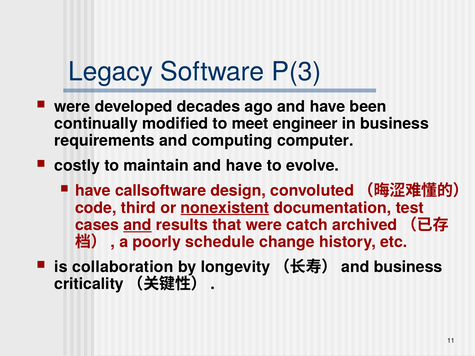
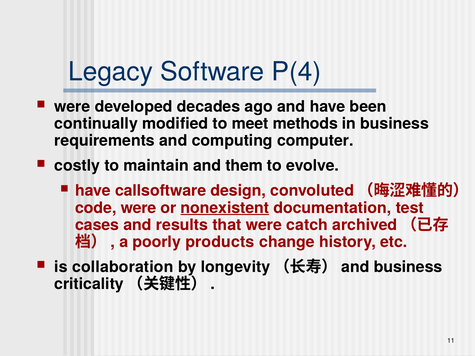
P(3: P(3 -> P(4 (296, 72)
engineer: engineer -> methods (305, 124)
maintain and have: have -> them (244, 166)
third: third -> were (138, 208)
and underline: present -> none (138, 225)
schedule: schedule -> products (220, 242)
